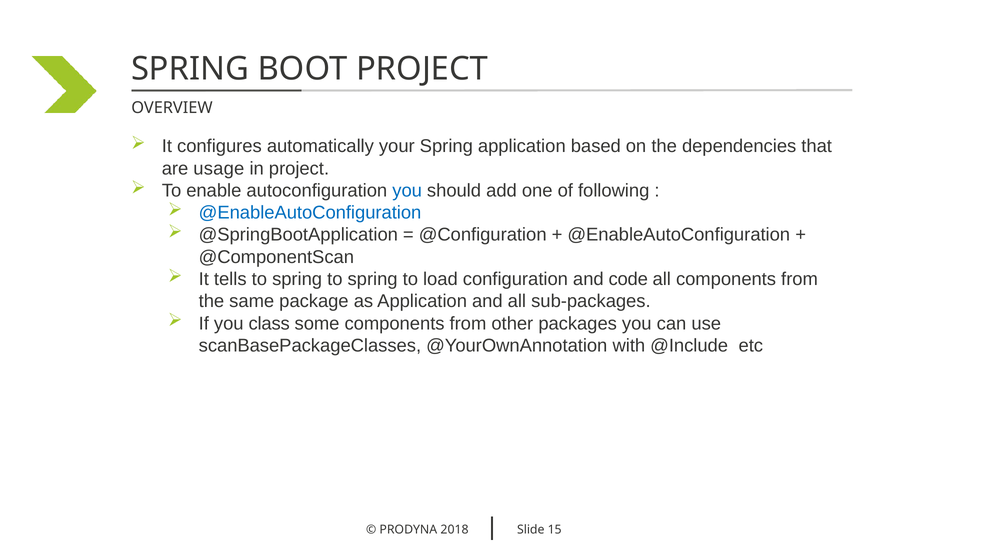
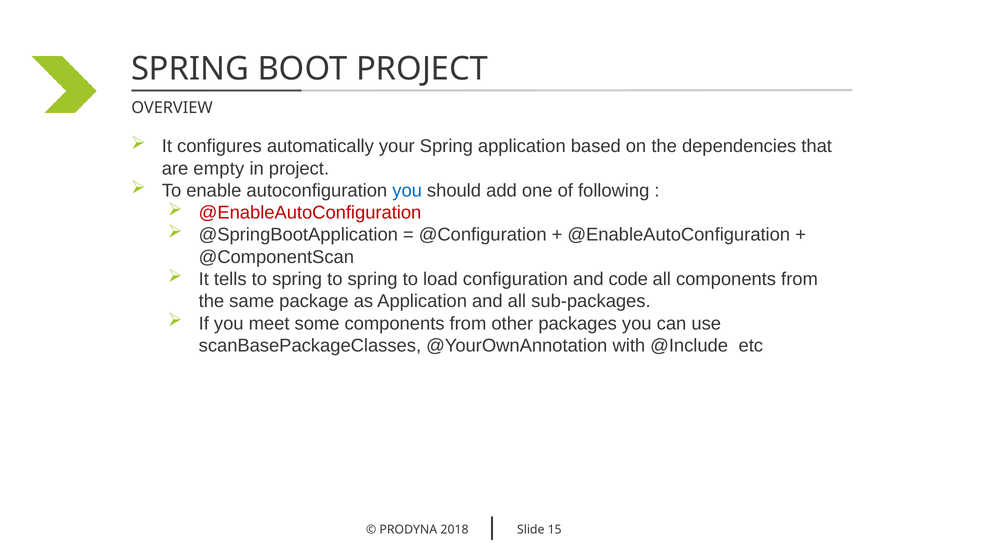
usage: usage -> empty (219, 168)
@EnableAutoConfiguration colour: blue -> red (310, 213)
class: class -> meet (269, 323)
